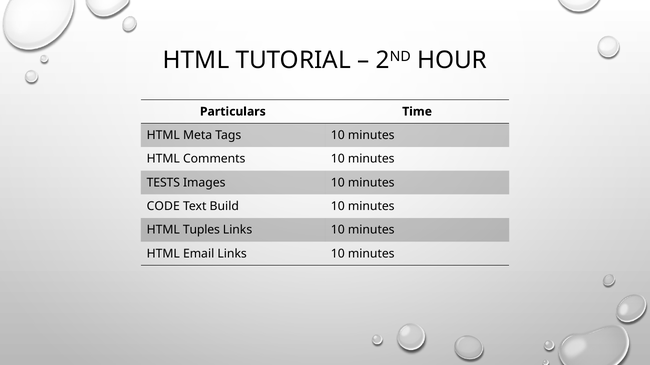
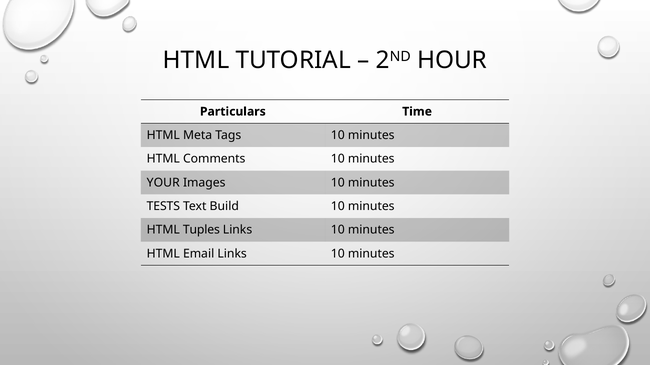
TESTS: TESTS -> YOUR (163, 183)
CODE: CODE -> TESTS (163, 207)
